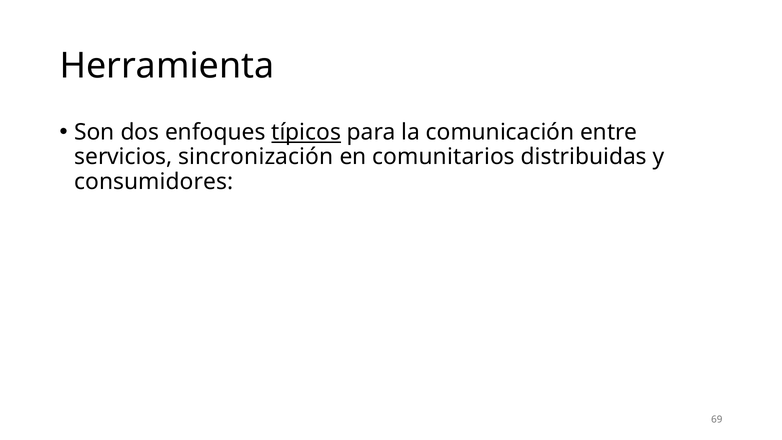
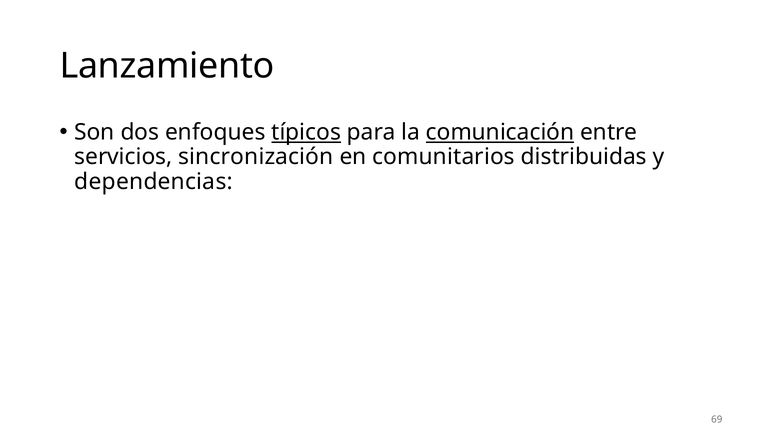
Herramienta: Herramienta -> Lanzamiento (167, 66)
comunicación underline: none -> present (500, 132)
consumidores: consumidores -> dependencias (154, 181)
